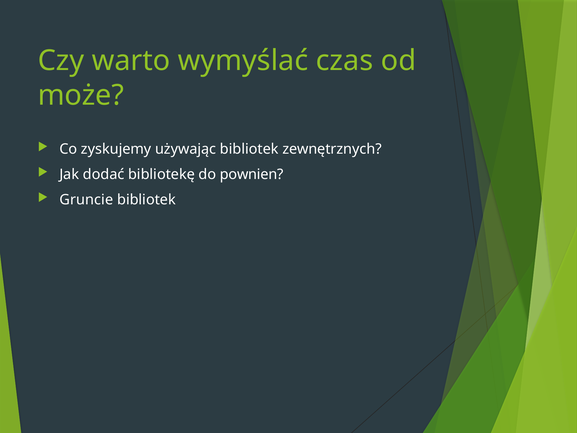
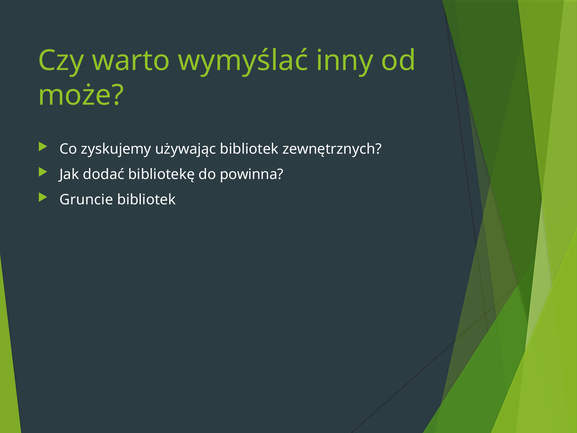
czas: czas -> inny (345, 61)
pownien: pownien -> powinna (252, 174)
